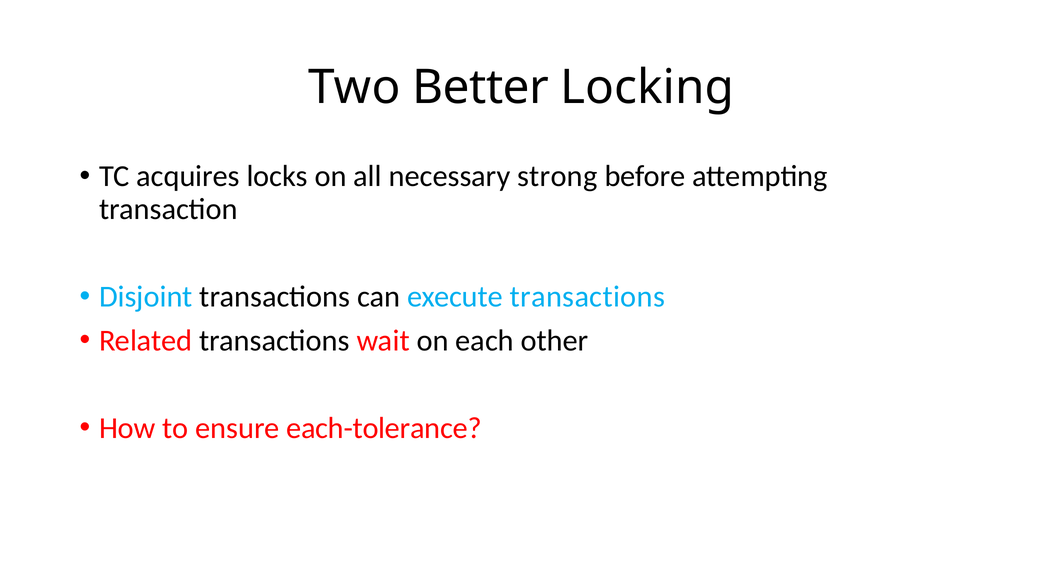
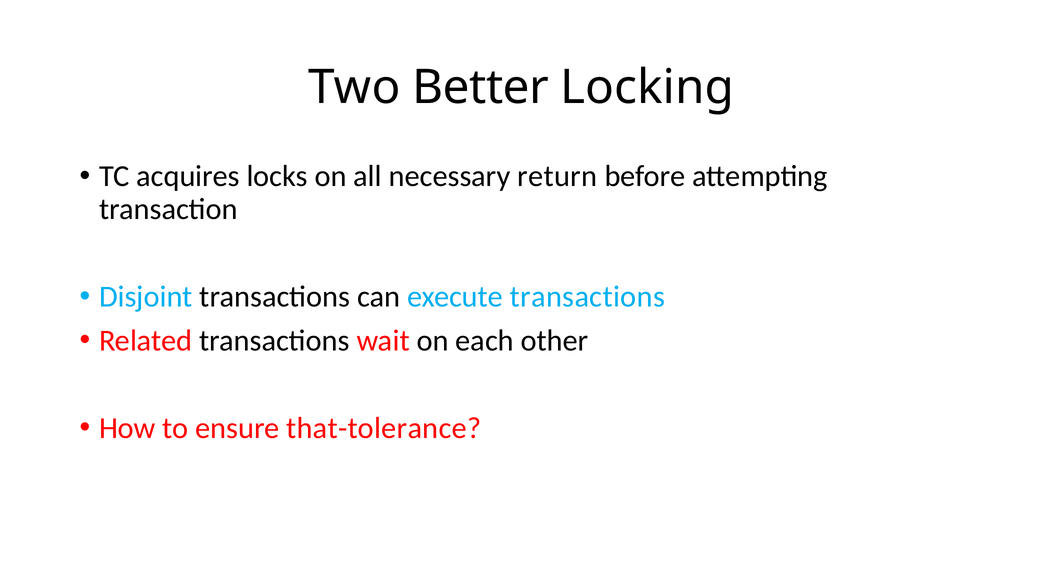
strong: strong -> return (557, 176)
each-tolerance: each-tolerance -> that-tolerance (384, 428)
